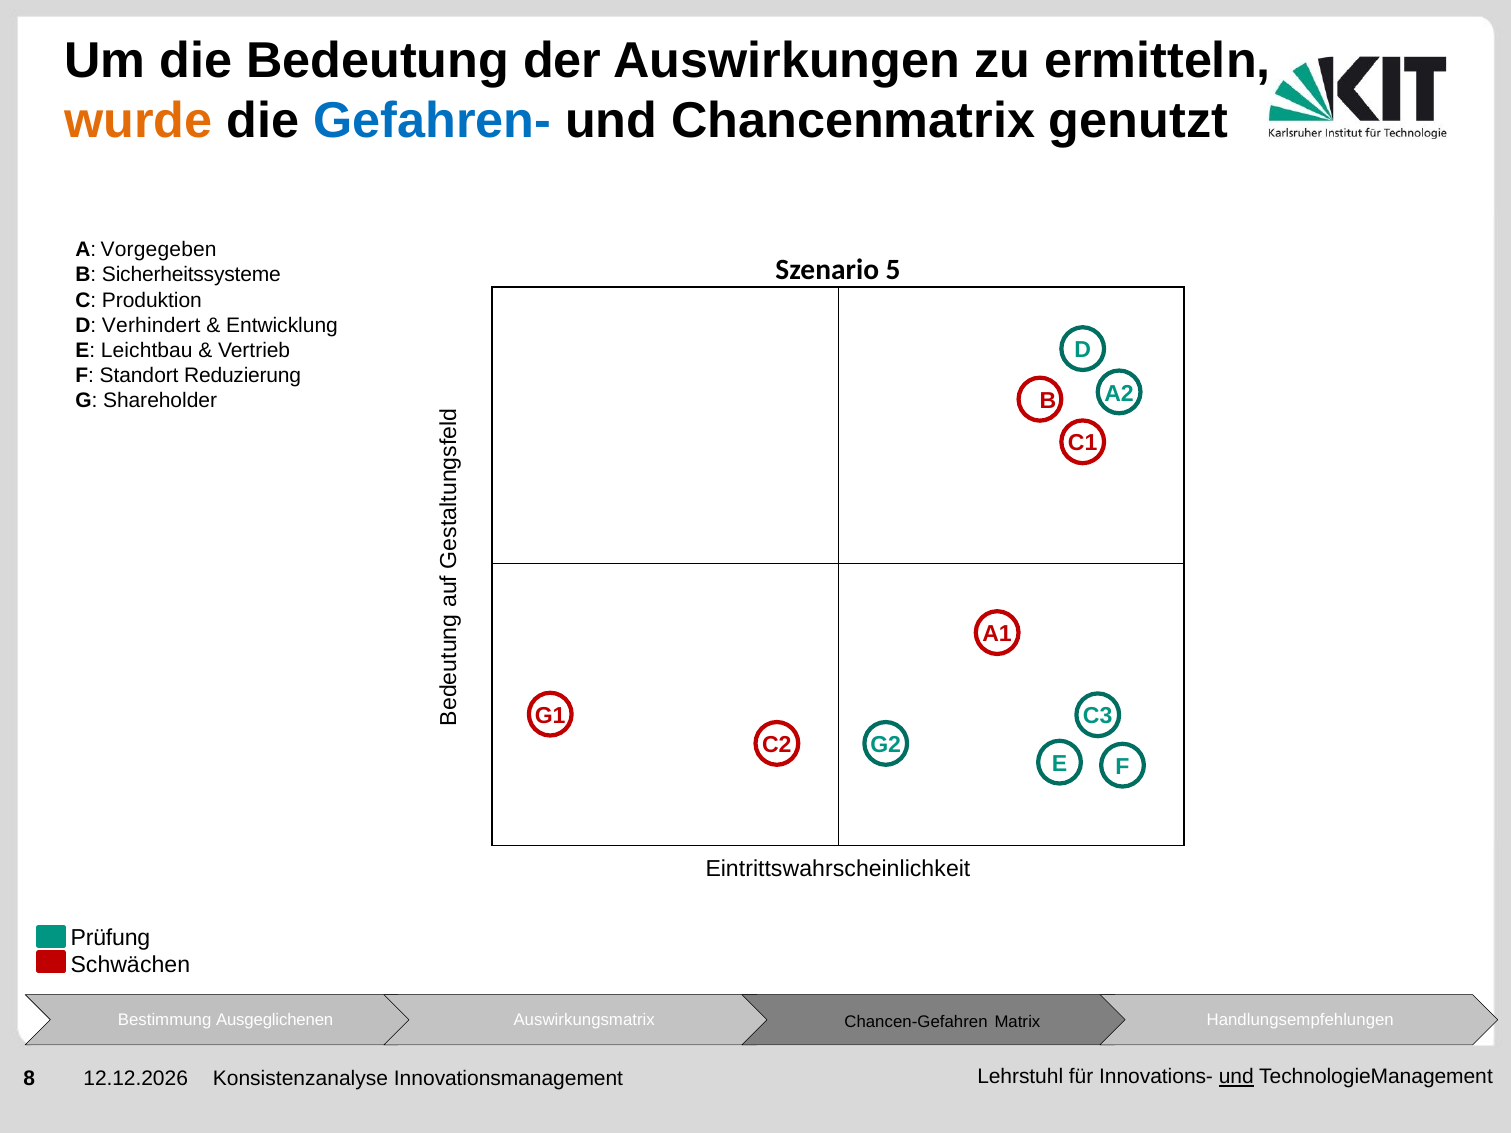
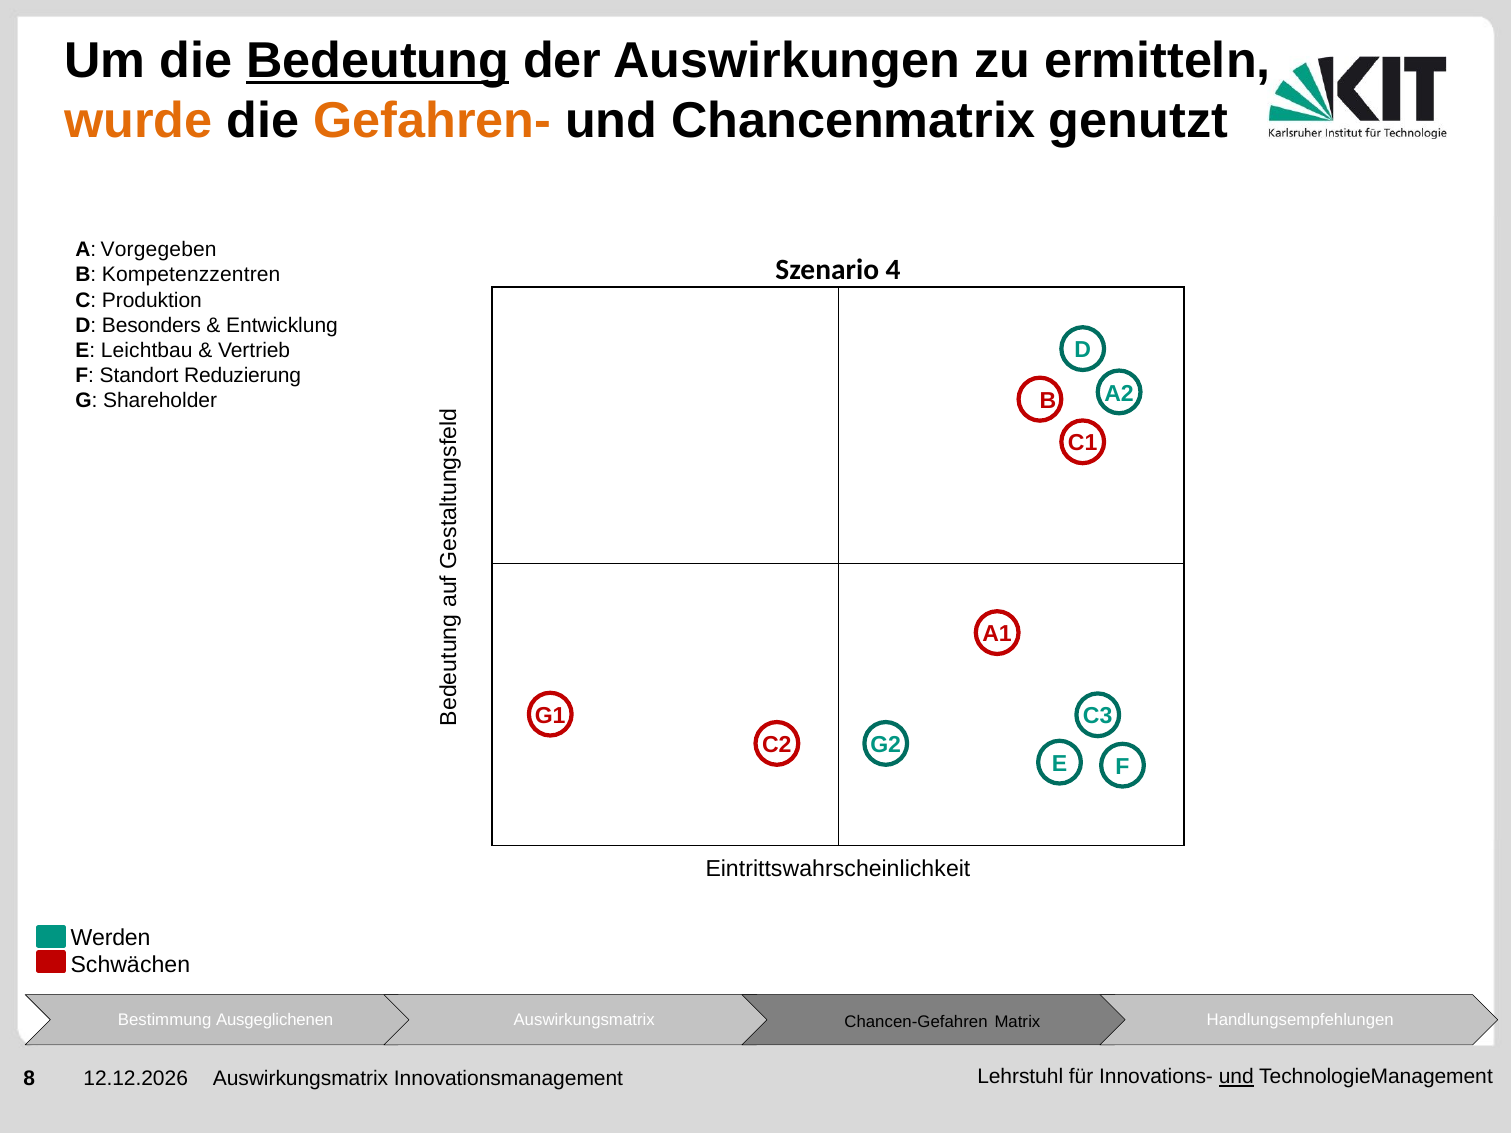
Bedeutung underline: none -> present (378, 61)
Gefahren- colour: blue -> orange (432, 121)
5: 5 -> 4 (893, 269)
Sicherheitssysteme: Sicherheitssysteme -> Kompetenzzentren (191, 275)
Verhindert: Verhindert -> Besonders (151, 325)
Prüfung: Prüfung -> Werden (110, 938)
Konsistenzanalyse: Konsistenzanalyse -> Auswirkungsmatrix (301, 1079)
